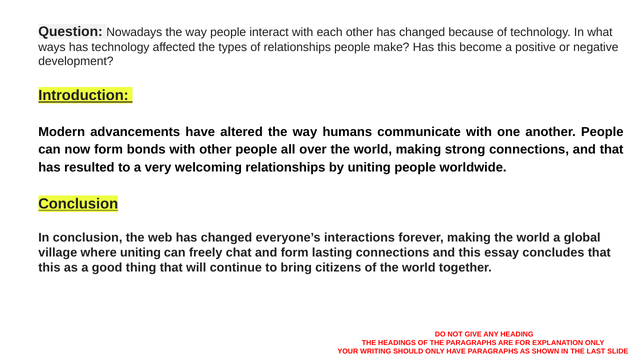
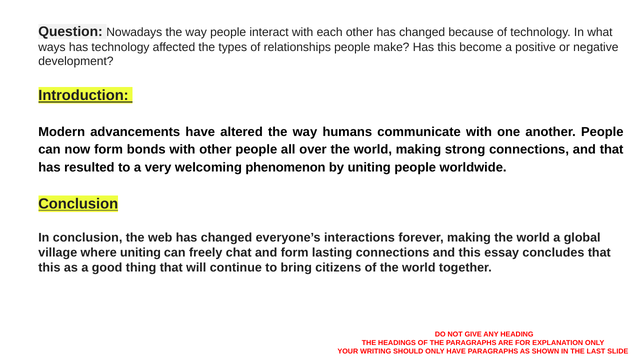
welcoming relationships: relationships -> phenomenon (285, 168)
